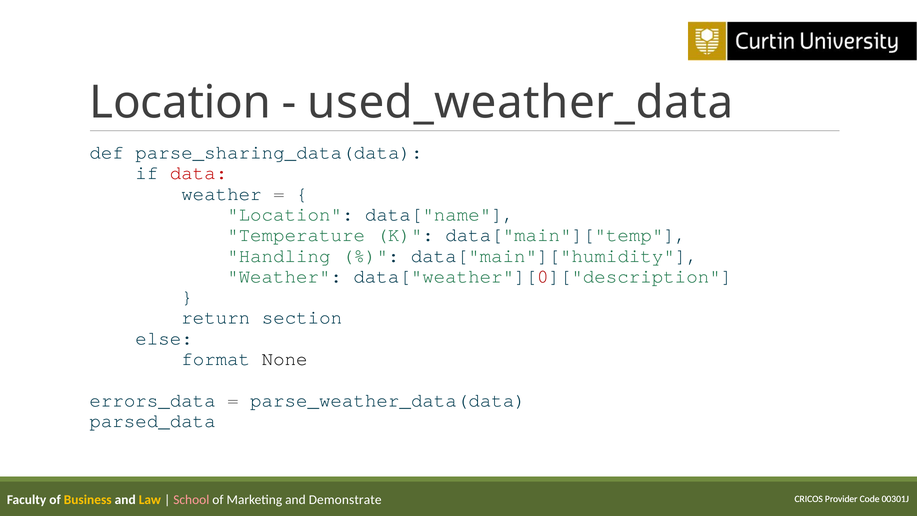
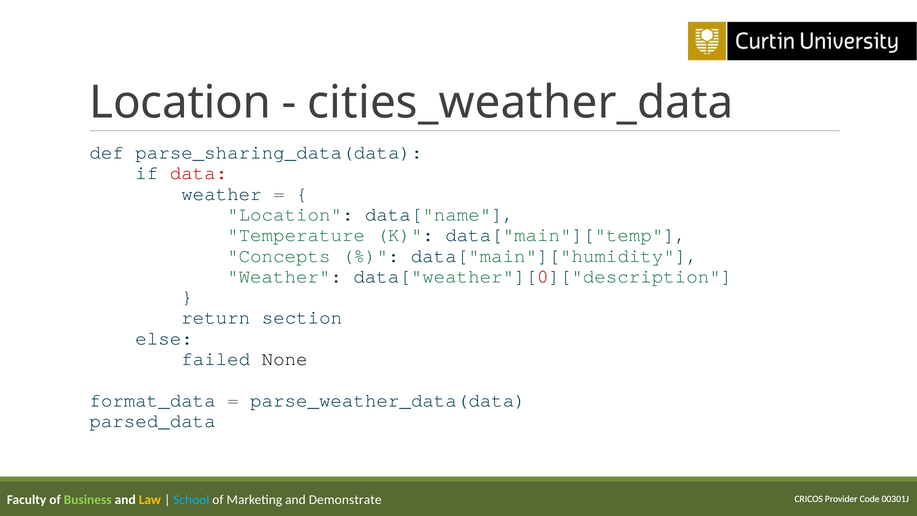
used_weather_data: used_weather_data -> cities_weather_data (520, 103)
Handling: Handling -> Concepts (279, 256)
format: format -> failed (216, 359)
errors_data: errors_data -> format_data (153, 400)
Business colour: yellow -> light green (88, 500)
School colour: pink -> light blue (191, 500)
